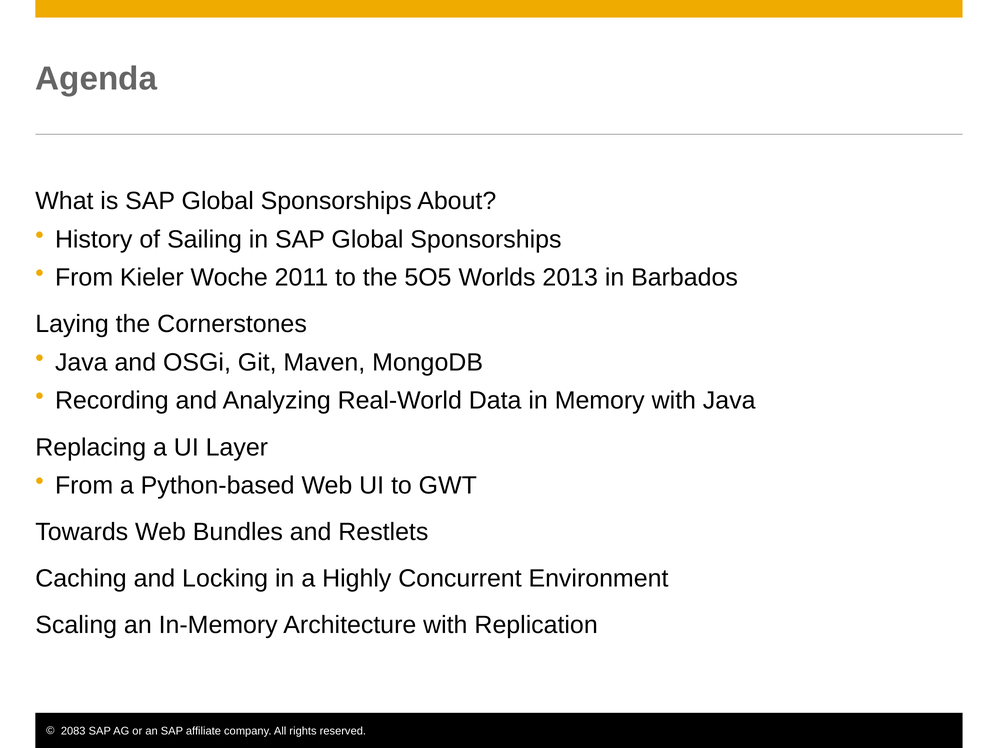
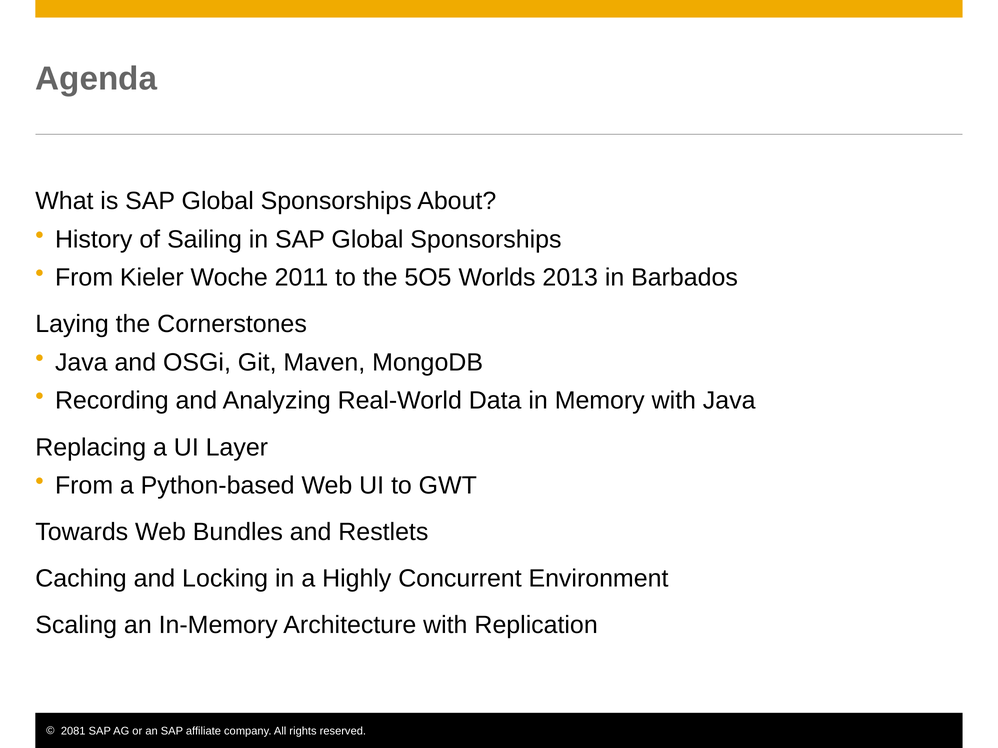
2083: 2083 -> 2081 (73, 732)
